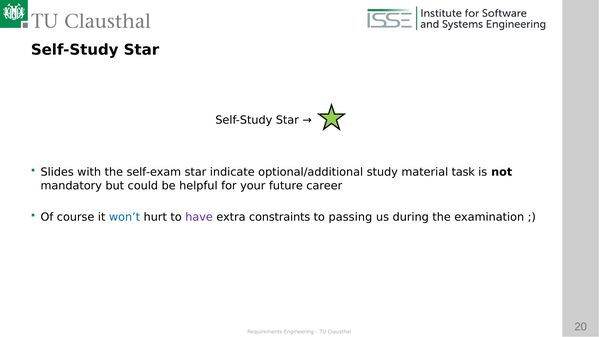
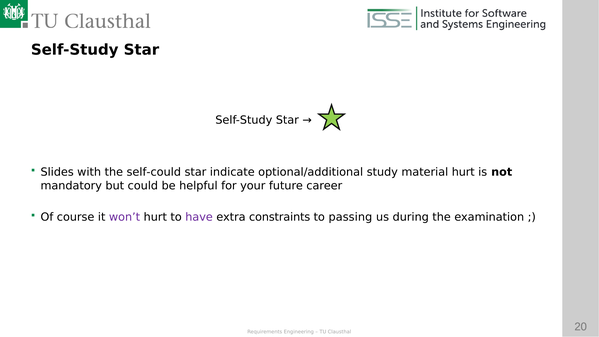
self-exam: self-exam -> self-could (154, 172)
material task: task -> hurt (463, 172)
won’t colour: blue -> purple (125, 217)
